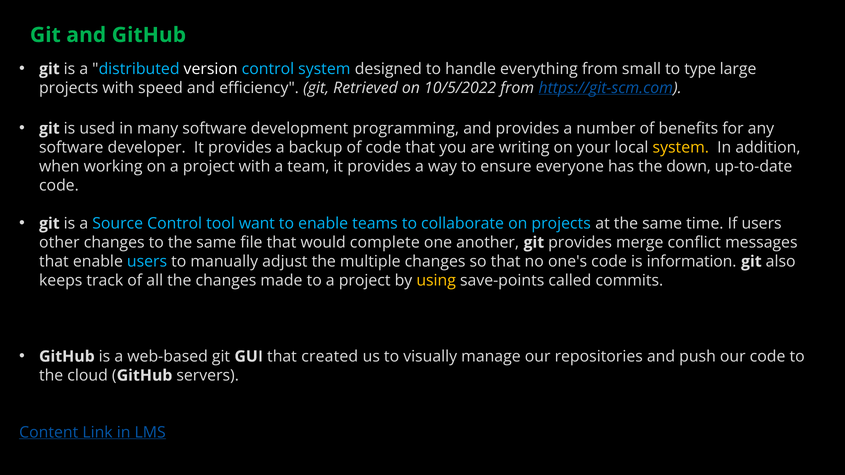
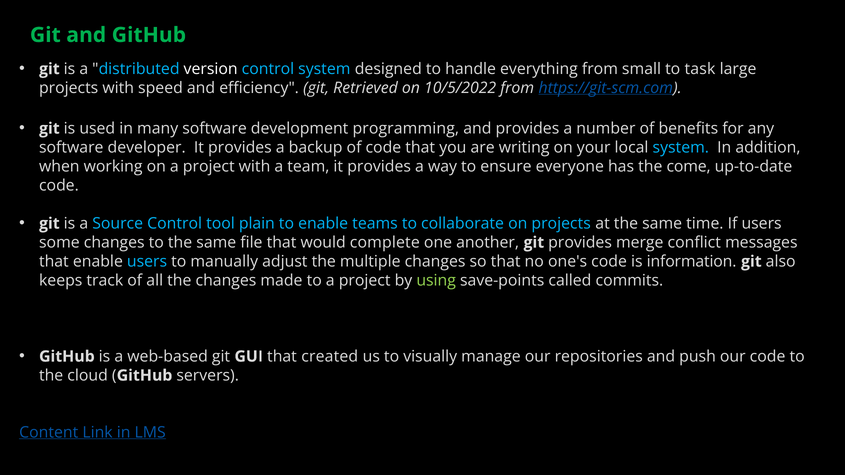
type: type -> task (700, 69)
system colour: yellow -> light blue (681, 148)
down: down -> come (689, 167)
want: want -> plain (257, 224)
other: other -> some (59, 243)
using colour: yellow -> light green (436, 281)
